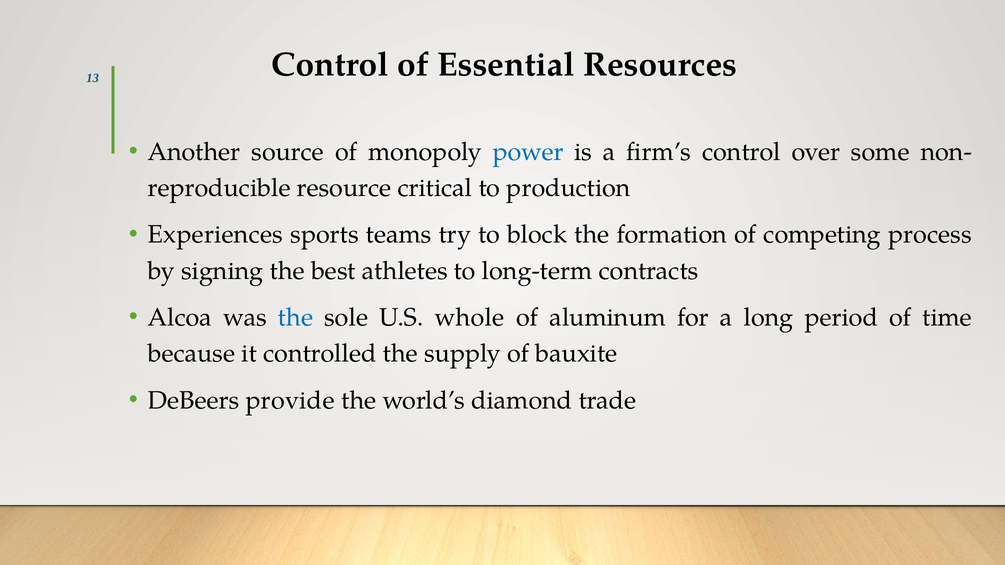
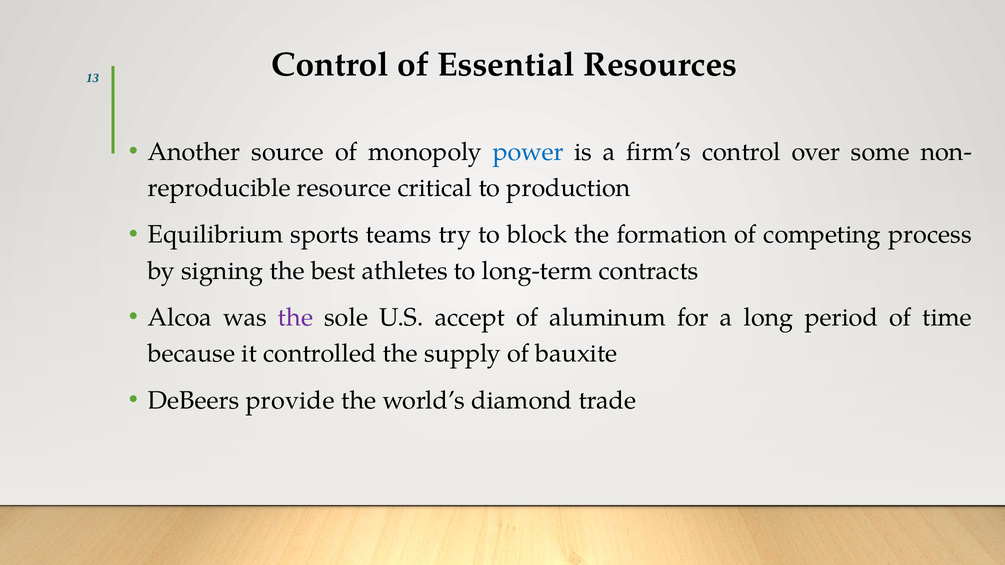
Experiences: Experiences -> Equilibrium (216, 235)
the colour: blue -> purple (296, 318)
whole: whole -> accept (470, 318)
